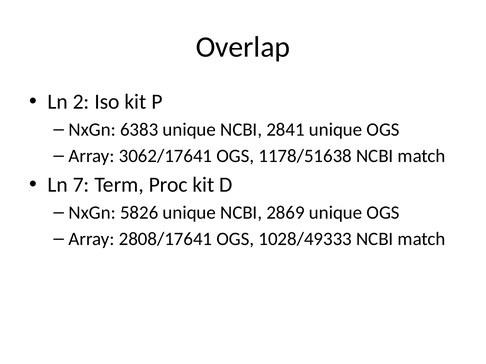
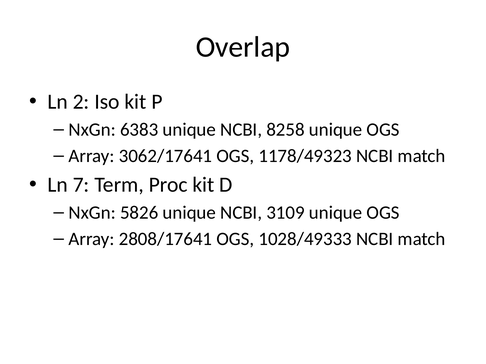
2841: 2841 -> 8258 (286, 130)
1178/51638: 1178/51638 -> 1178/49323 (305, 156)
2869: 2869 -> 3109 (286, 213)
